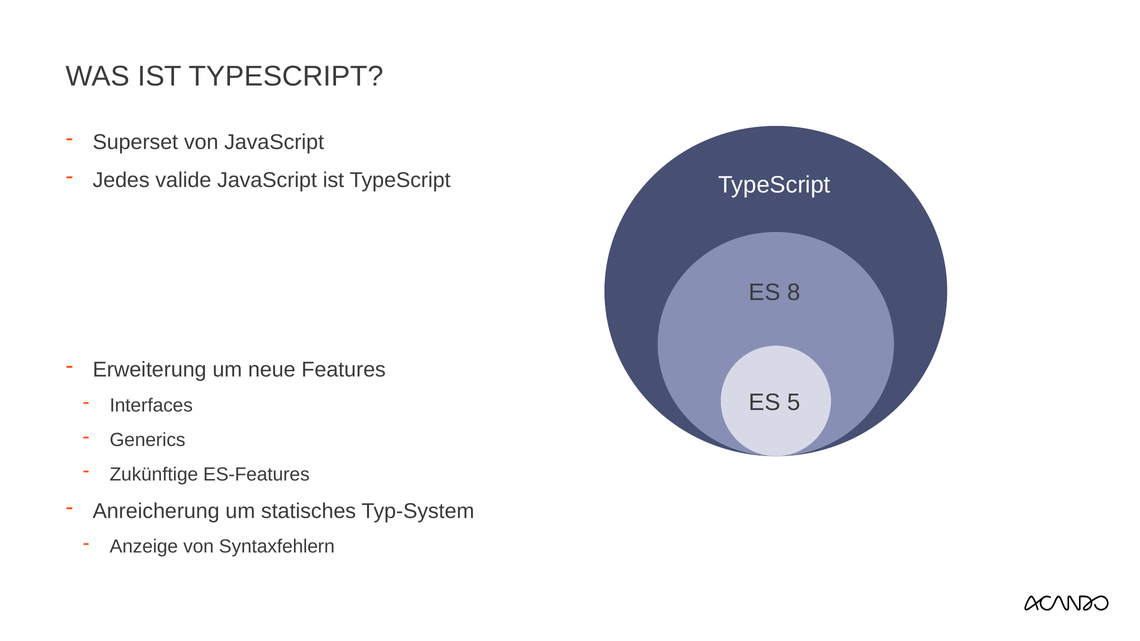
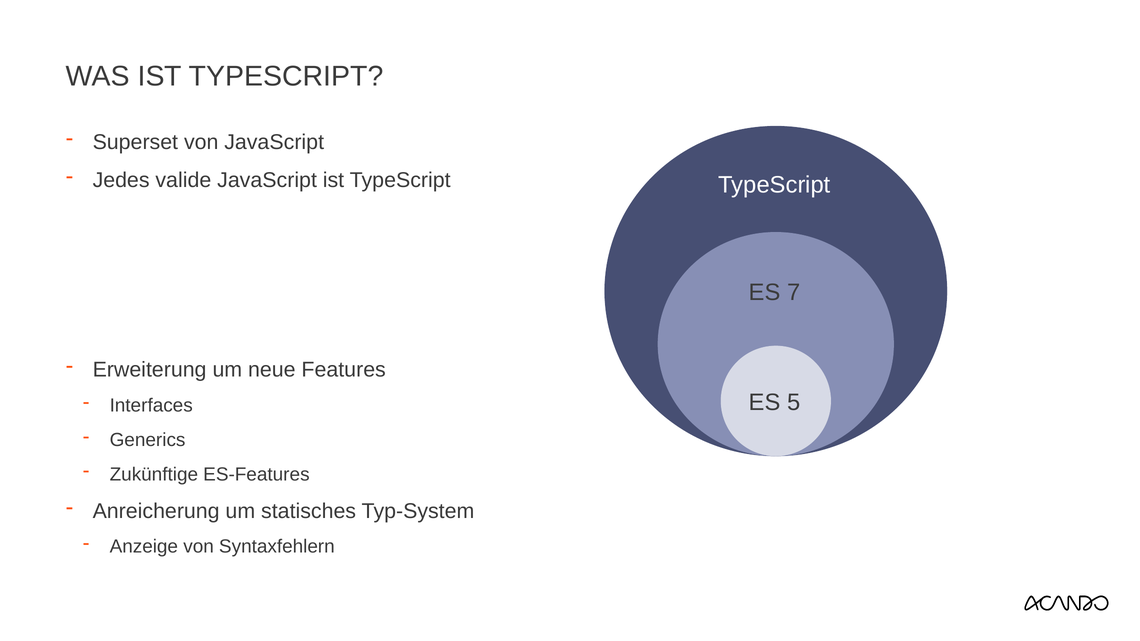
8: 8 -> 7 (794, 293)
